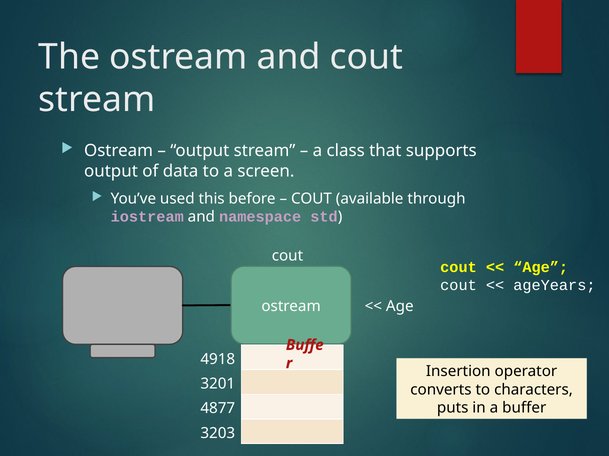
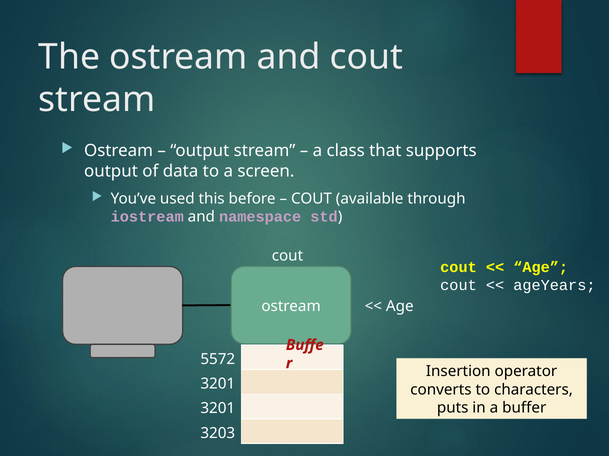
4918: 4918 -> 5572 (218, 360)
4877: 4877 -> 3201 (218, 409)
